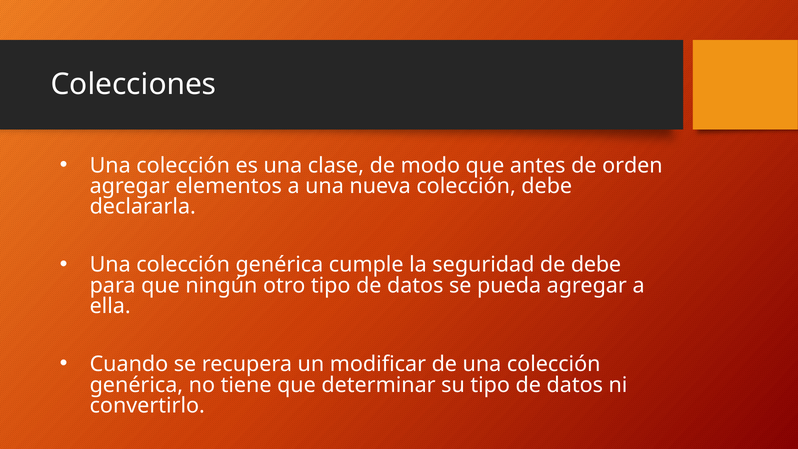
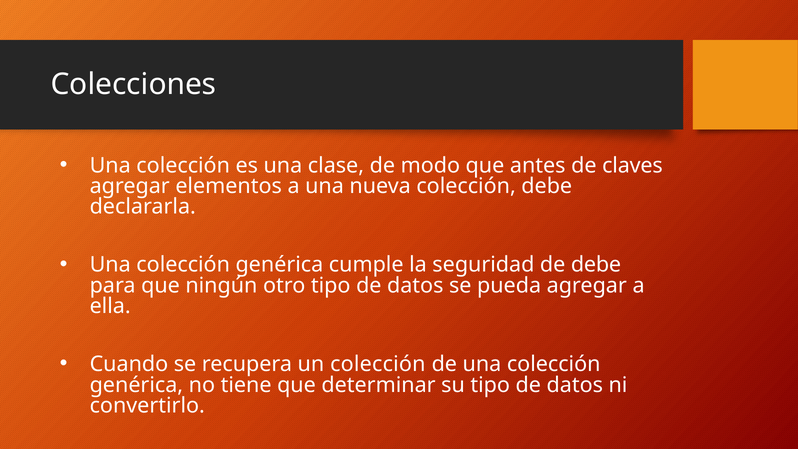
orden: orden -> claves (632, 165)
un modificar: modificar -> colección (378, 364)
